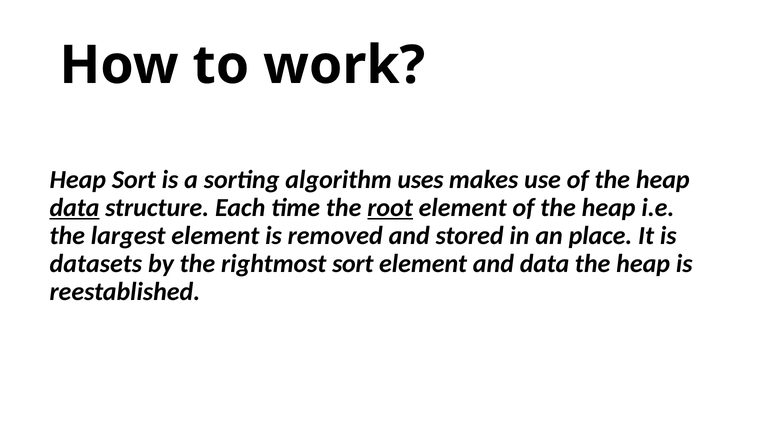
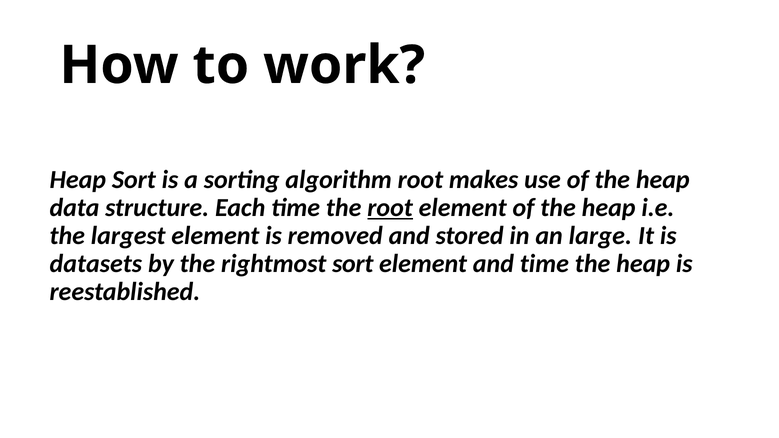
algorithm uses: uses -> root (420, 180)
data underline: present -> none (74, 208)
place: place -> large (600, 236)
and data: data -> time (544, 264)
